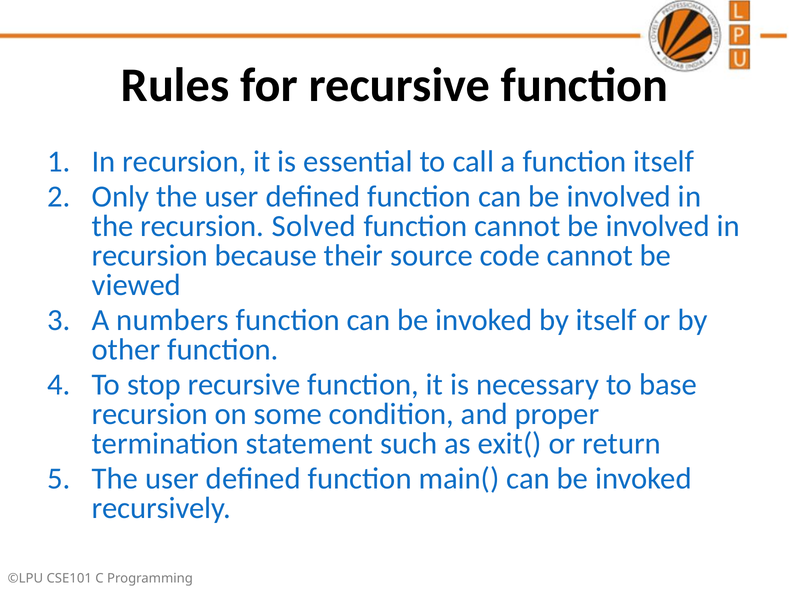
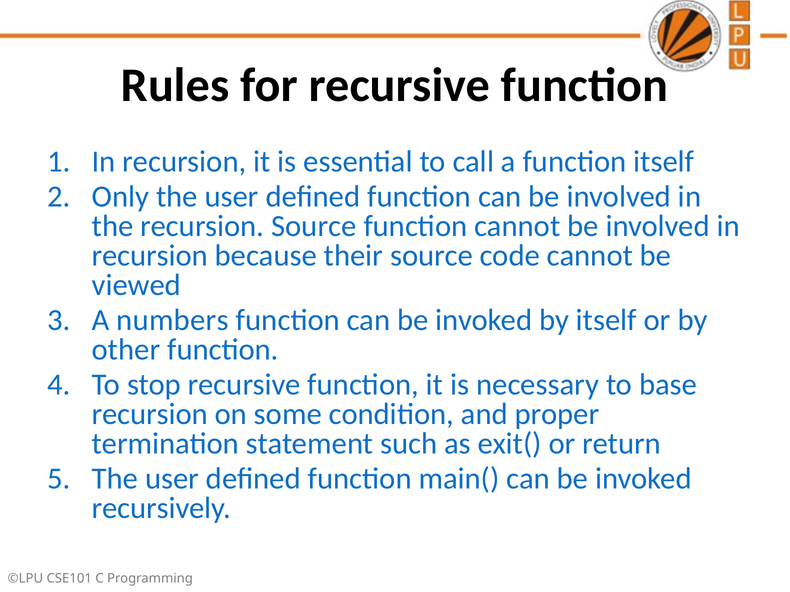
recursion Solved: Solved -> Source (314, 226)
